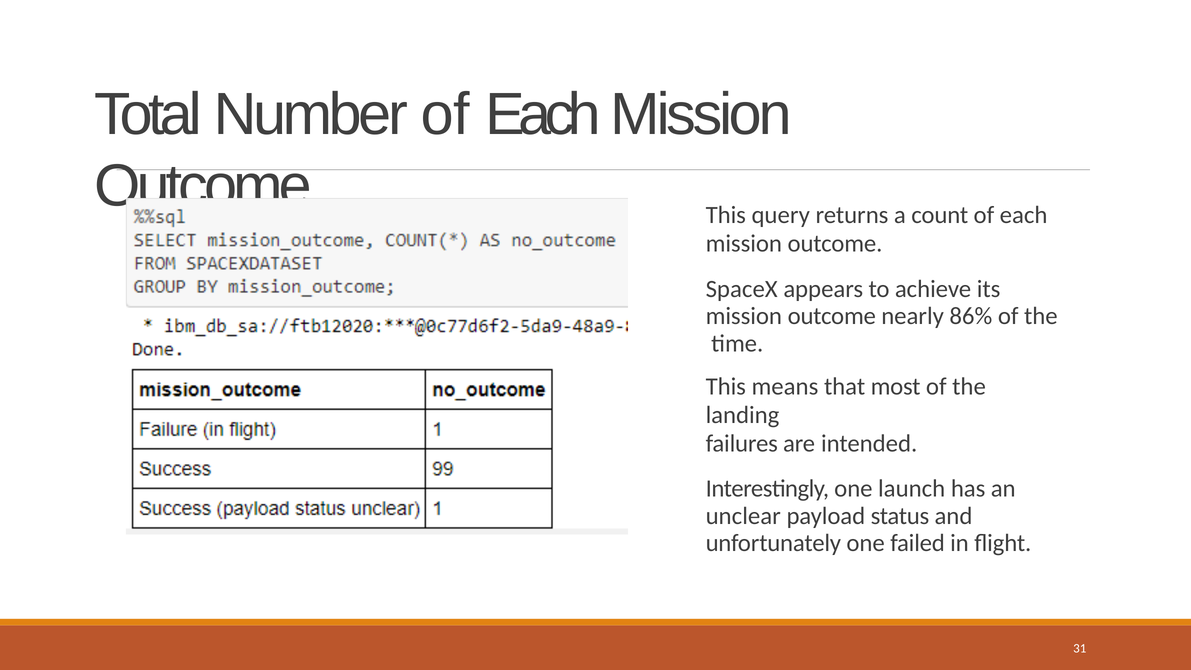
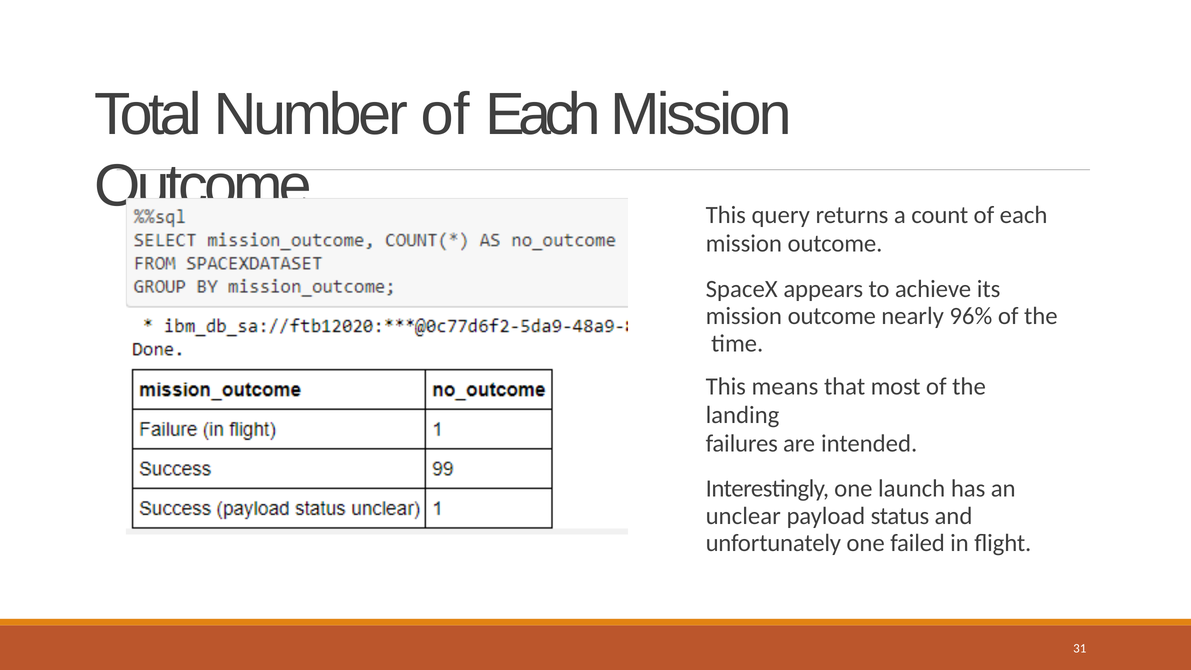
86%: 86% -> 96% (971, 316)
